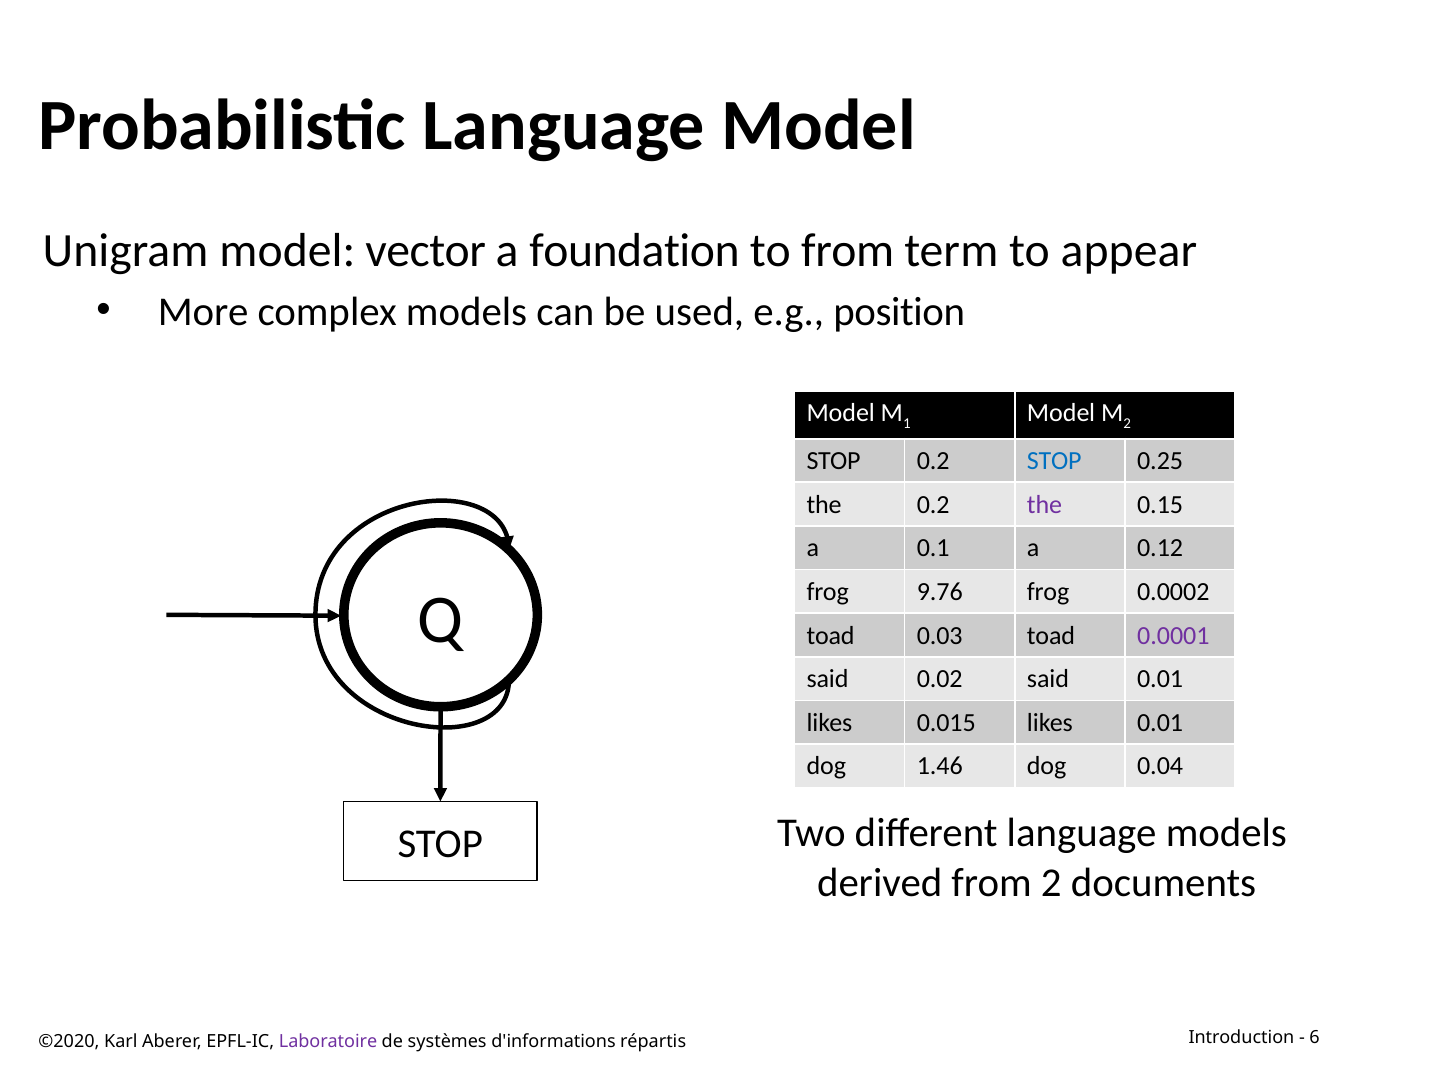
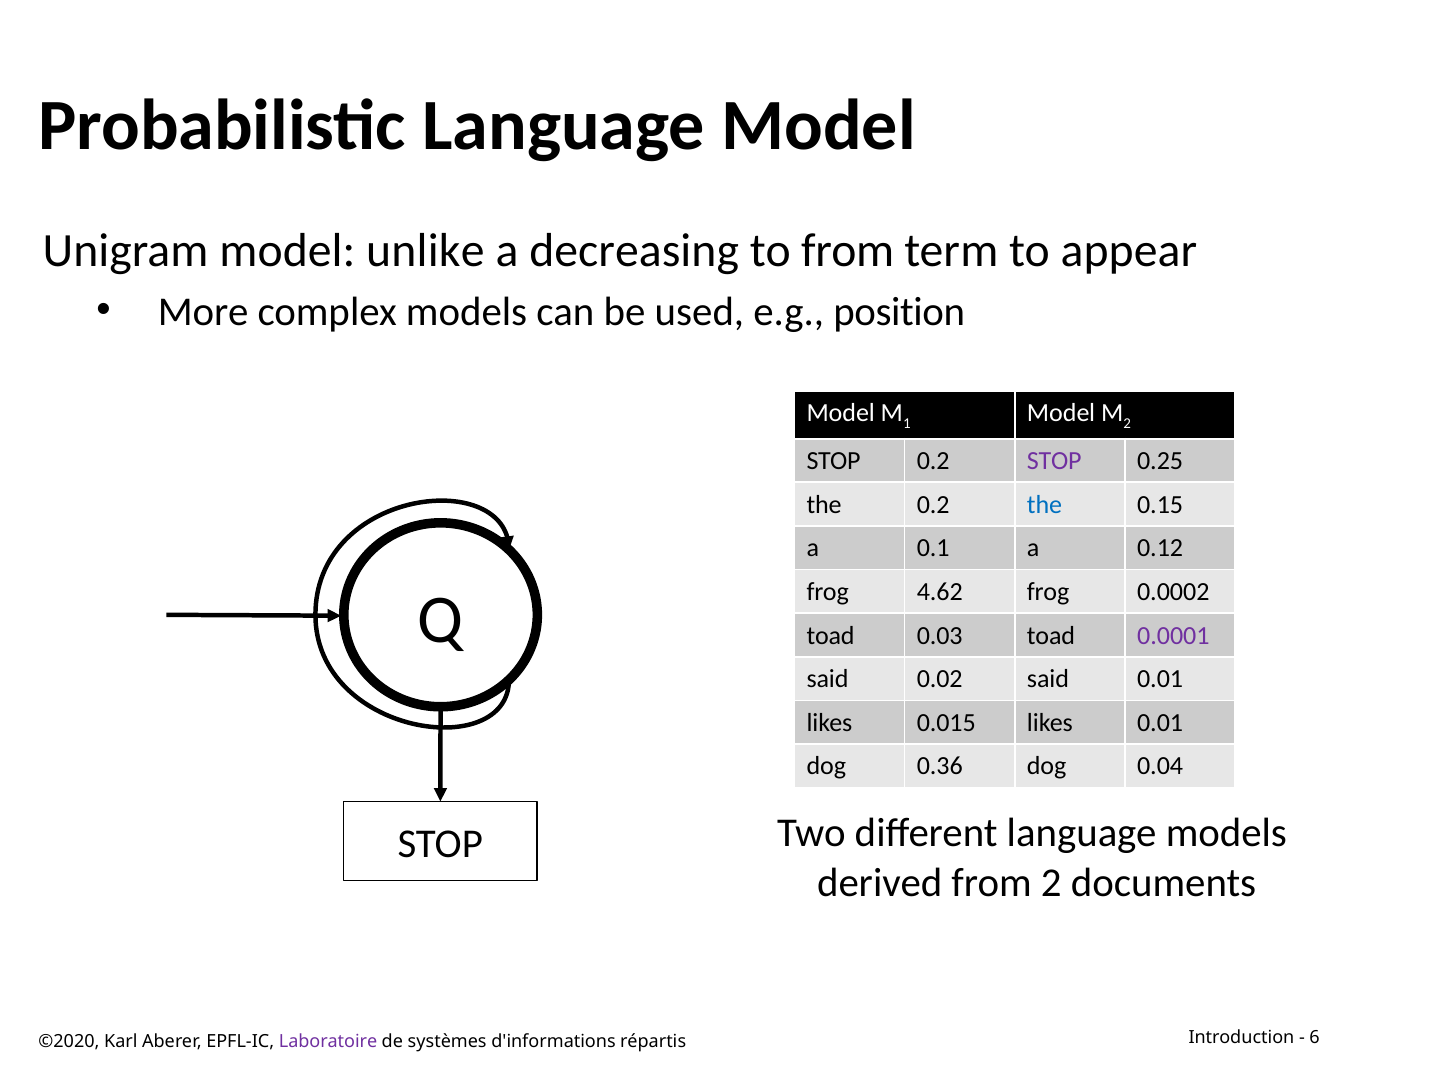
vector: vector -> unlike (425, 251)
foundation: foundation -> decreasing (634, 251)
STOP colour: blue -> purple (1054, 461)
the colour: purple -> blue (1045, 504)
9.76: 9.76 -> 4.62 (940, 592)
1.46: 1.46 -> 0.36 (940, 766)
